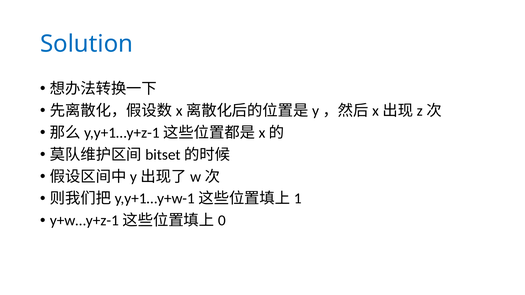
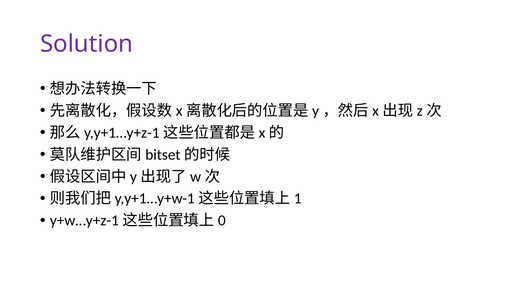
Solution colour: blue -> purple (87, 44)
